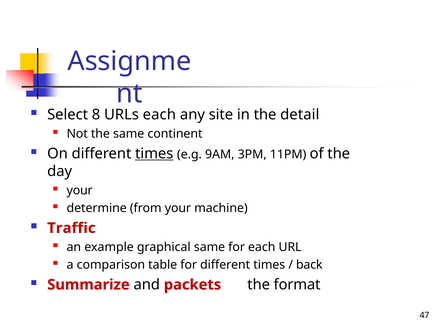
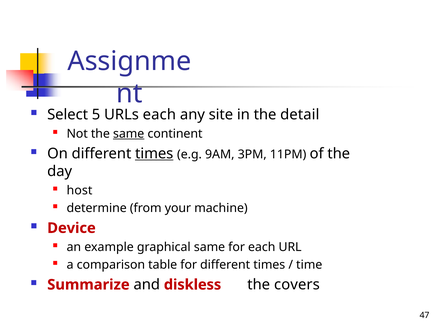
8: 8 -> 5 (96, 115)
same underline: none -> present (129, 134)
your: your -> host (80, 191)
Traffic: Traffic -> Device (71, 228)
back: back -> time (309, 265)
packets: packets -> diskless (193, 285)
format: format -> covers (297, 285)
